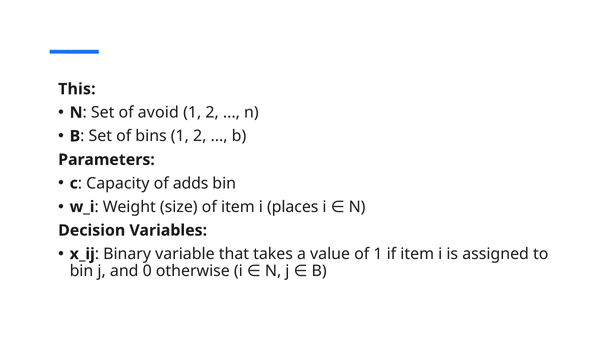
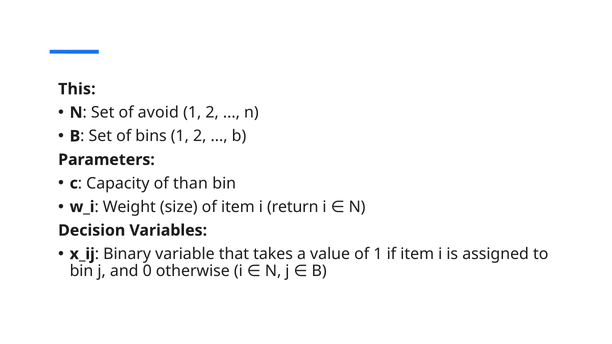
adds: adds -> than (190, 183)
places: places -> return (293, 207)
